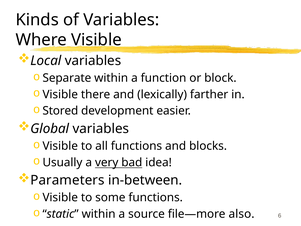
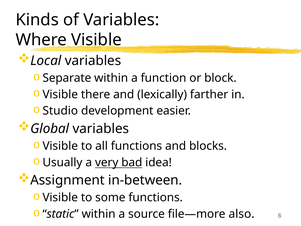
Stored: Stored -> Studio (60, 111)
Parameters: Parameters -> Assignment (67, 180)
